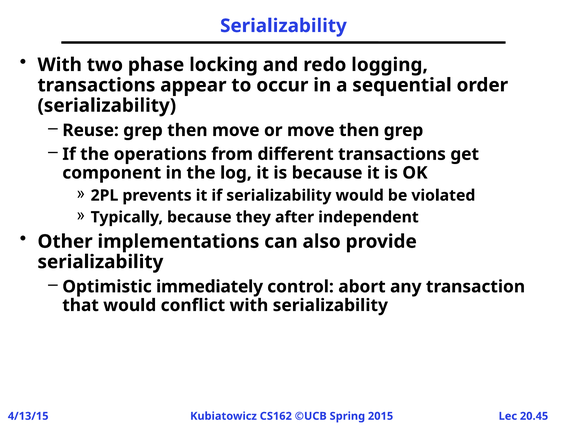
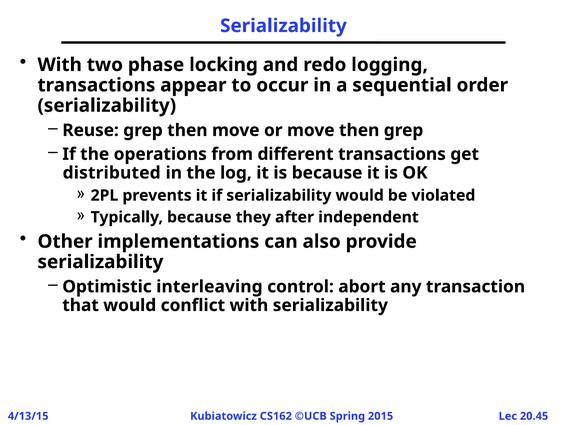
component: component -> distributed (112, 173)
immediately: immediately -> interleaving (209, 287)
